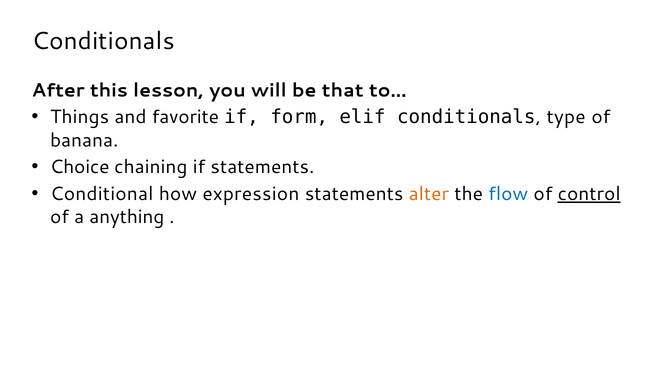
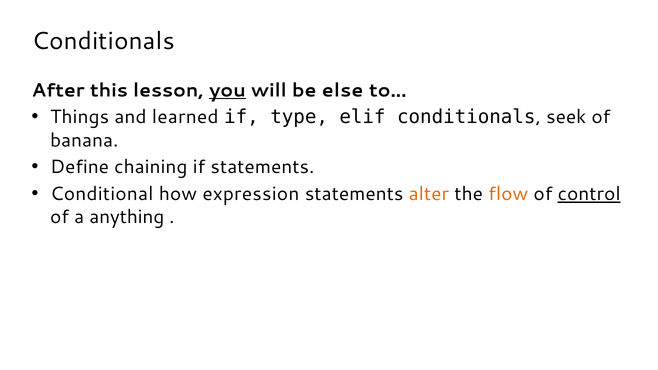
you underline: none -> present (227, 90)
that: that -> else (343, 90)
favorite: favorite -> learned (185, 117)
form: form -> type (299, 117)
type: type -> seek (566, 117)
Choice: Choice -> Define (80, 167)
flow colour: blue -> orange (508, 194)
